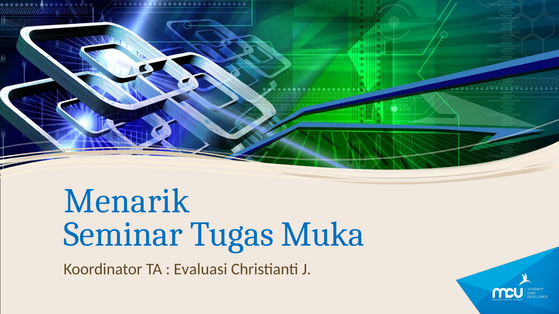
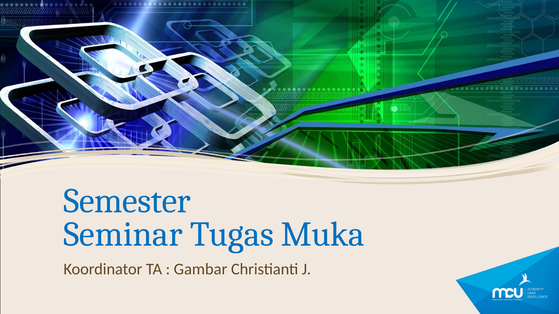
Menarik: Menarik -> Semester (127, 201)
Evaluasi: Evaluasi -> Gambar (201, 269)
